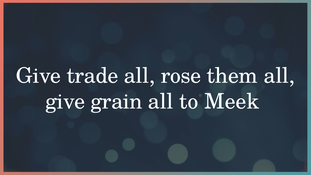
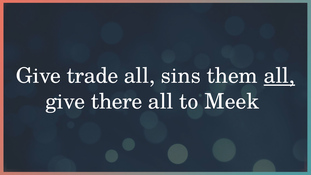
rose: rose -> sins (181, 76)
all underline: none -> present (279, 76)
grain: grain -> there (117, 101)
